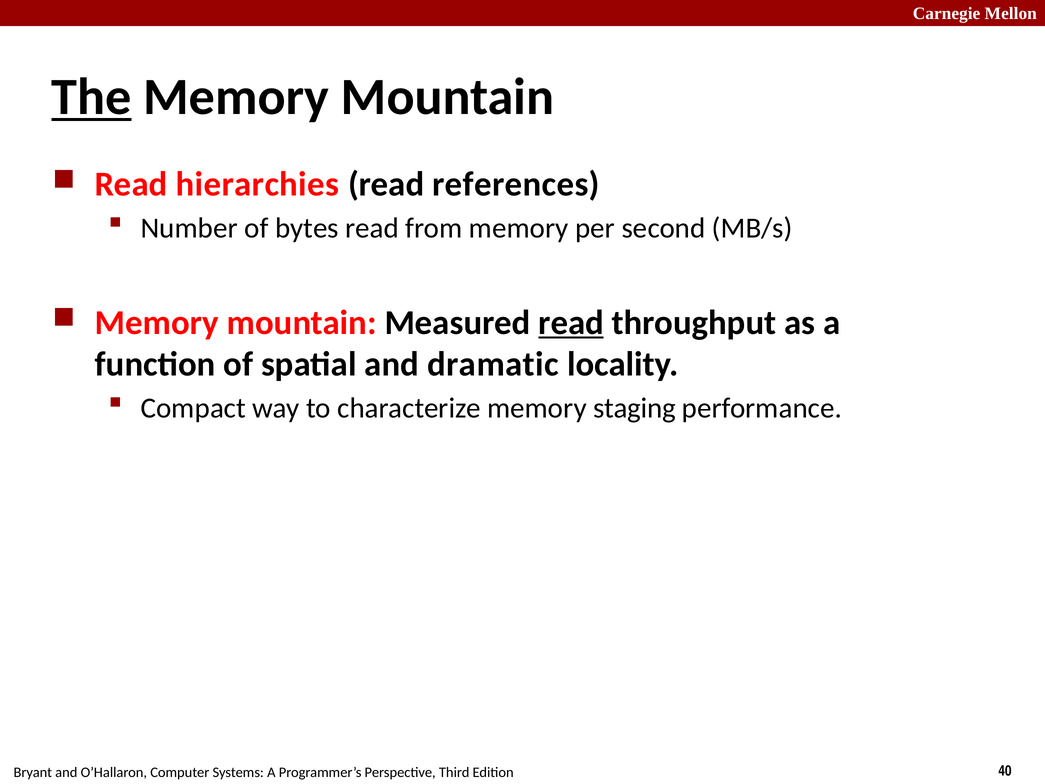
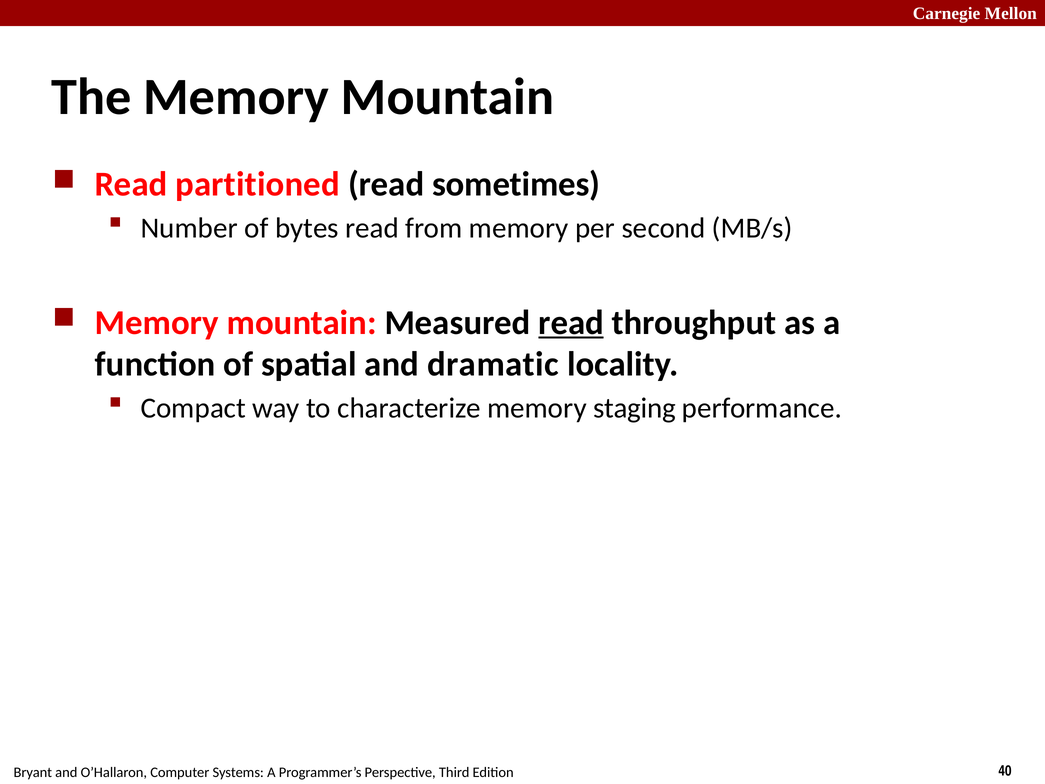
The underline: present -> none (91, 97)
hierarchies: hierarchies -> partitioned (258, 184)
references: references -> sometimes (516, 184)
